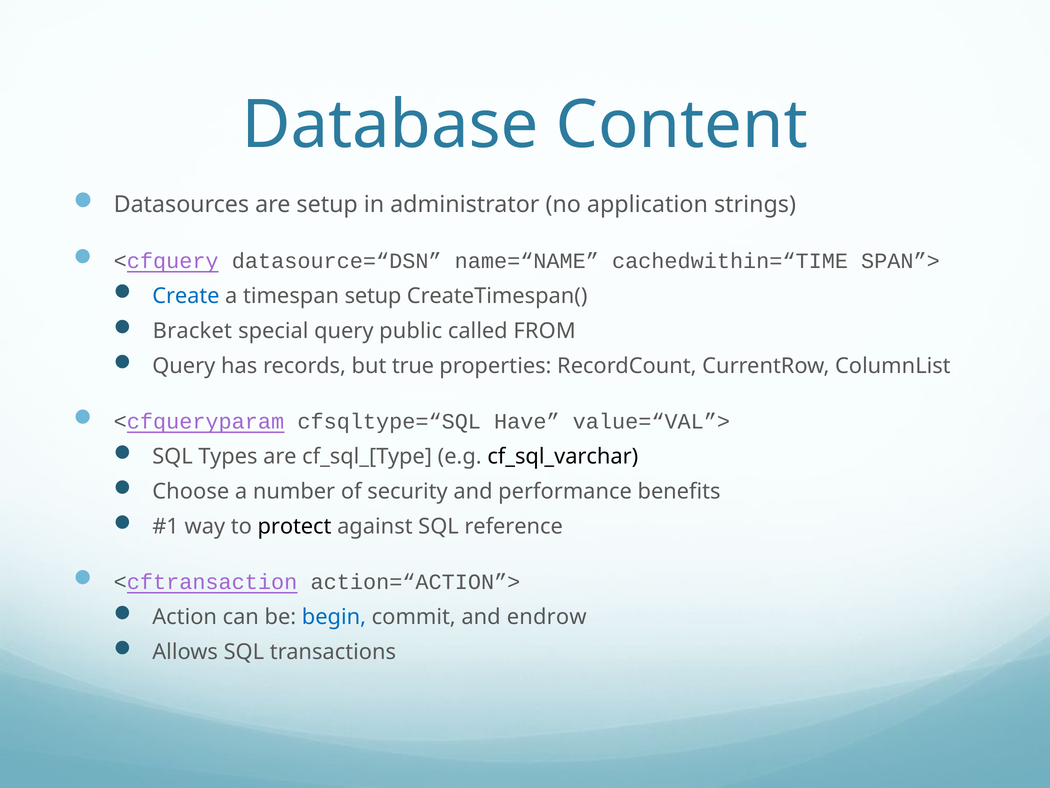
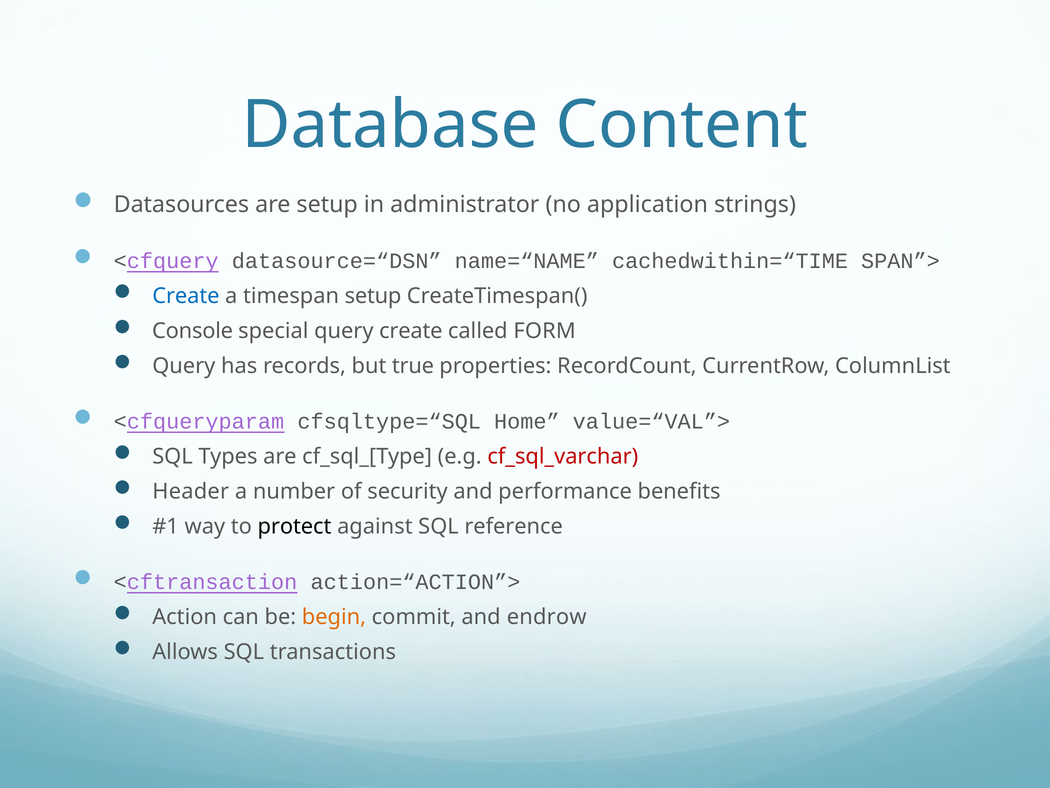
Bracket: Bracket -> Console (193, 331)
query public: public -> create (411, 331)
FROM: FROM -> FORM (545, 331)
Have: Have -> Home (527, 421)
cf_sql_varchar colour: black -> red (563, 456)
Choose: Choose -> Header (191, 491)
begin colour: blue -> orange (334, 617)
